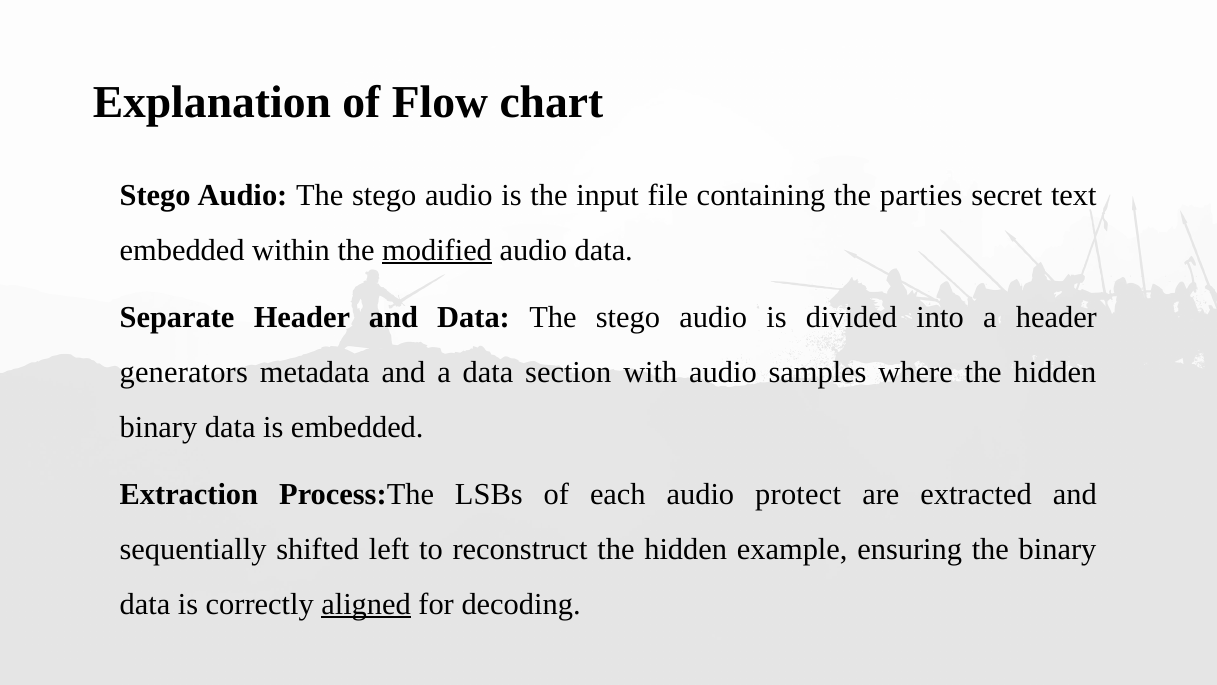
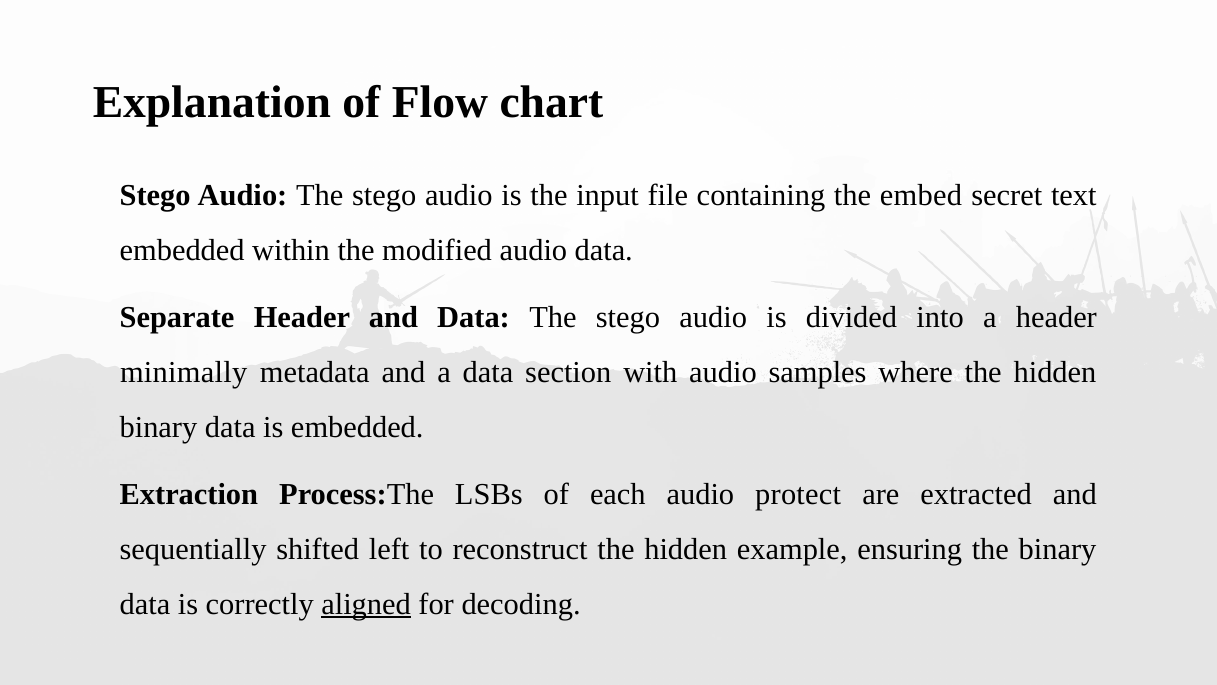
parties: parties -> embed (921, 195)
modified underline: present -> none (437, 250)
generators: generators -> minimally (184, 372)
